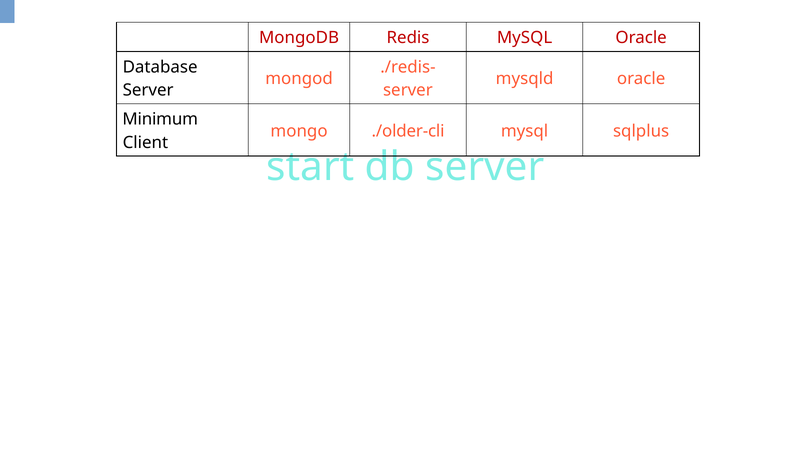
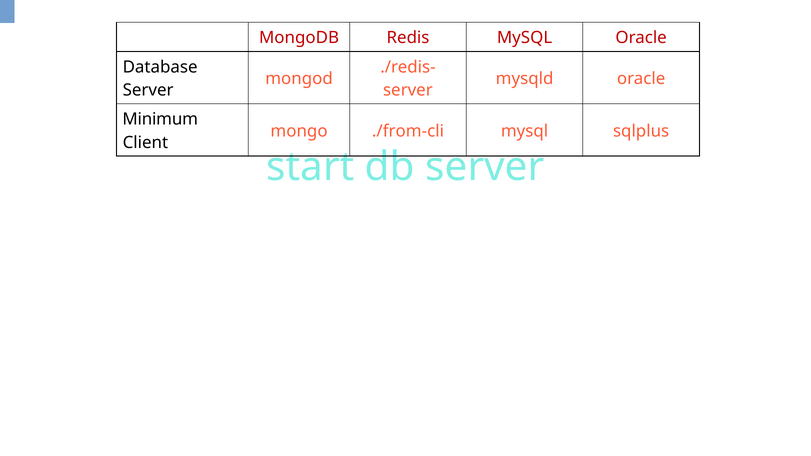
./older-cli: ./older-cli -> ./from-cli (408, 131)
